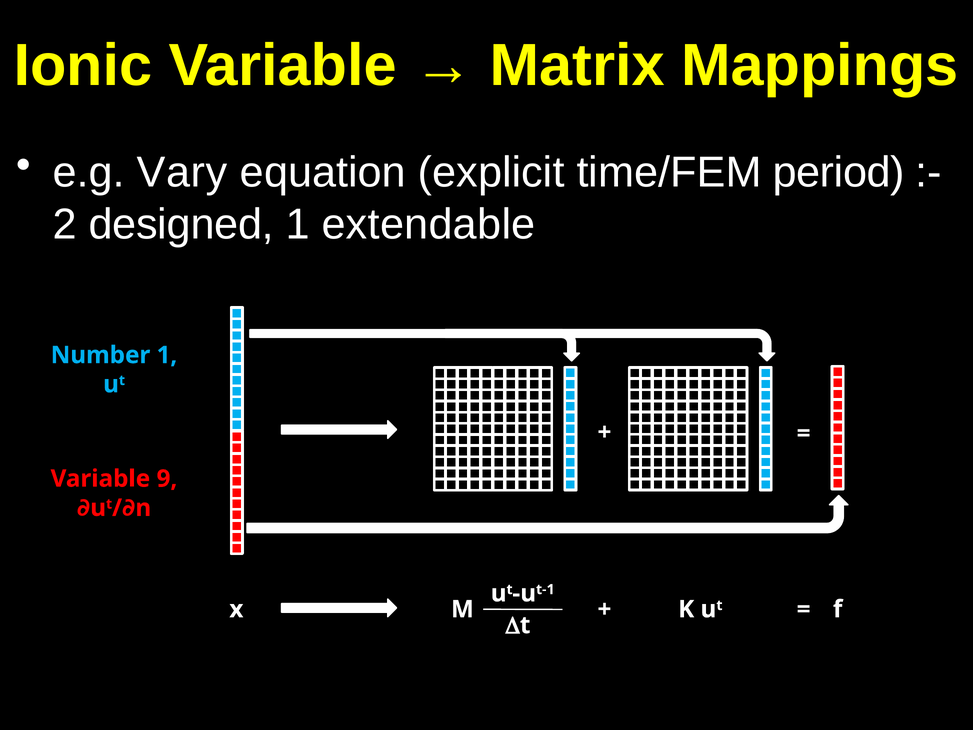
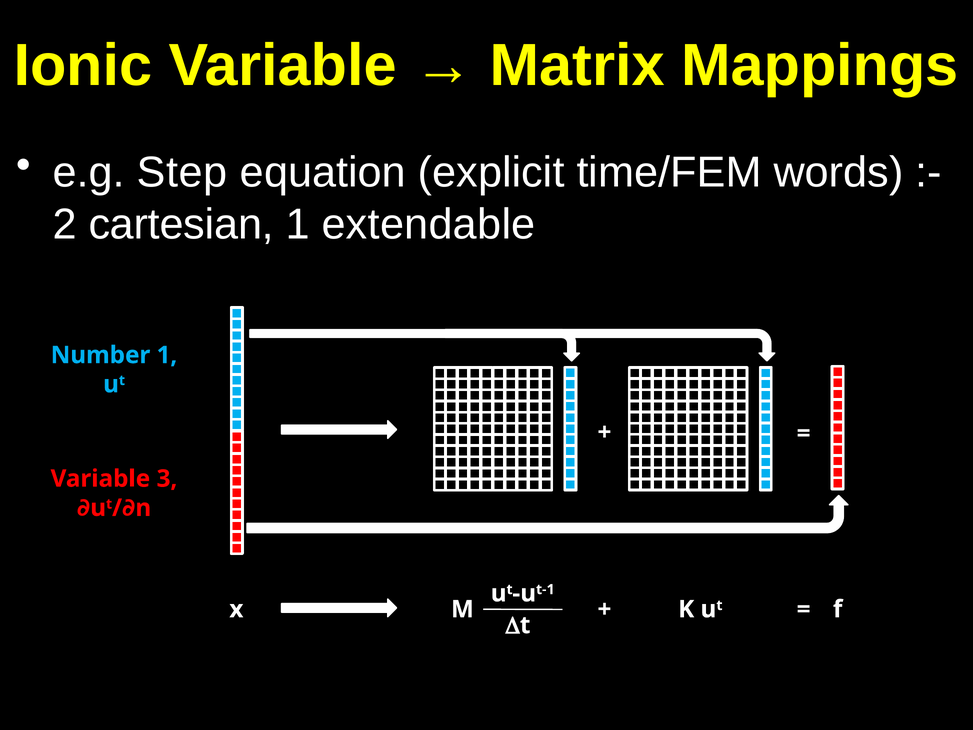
Vary: Vary -> Step (182, 172)
period: period -> words (839, 172)
designed: designed -> cartesian (181, 224)
9: 9 -> 3 (167, 479)
